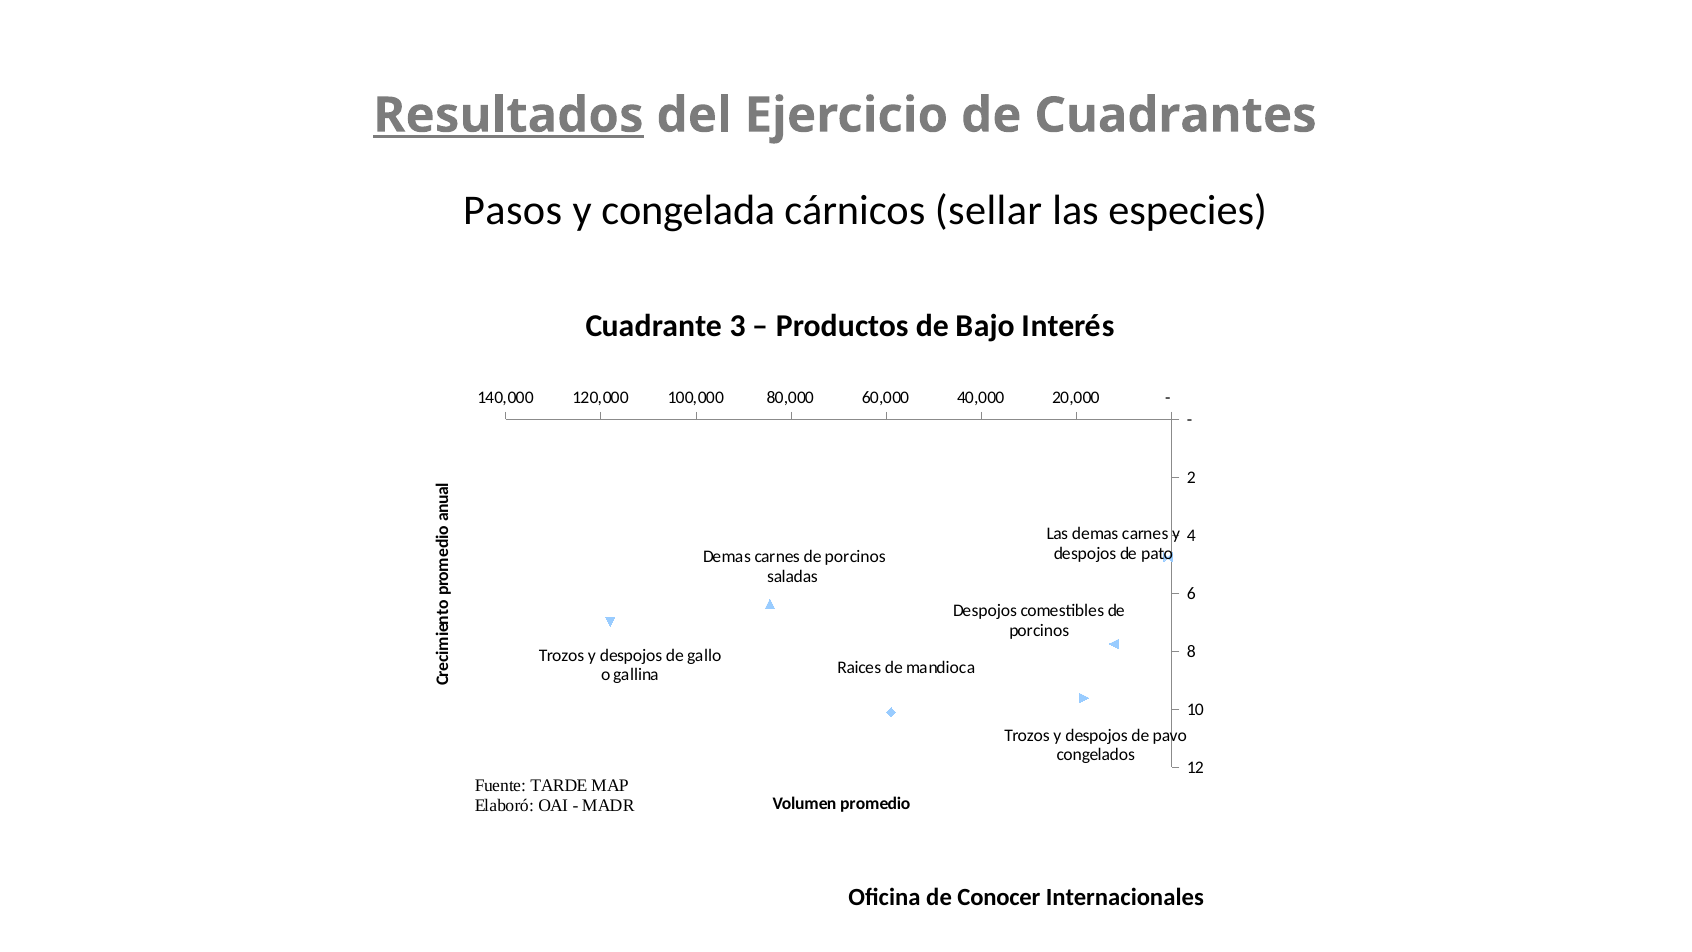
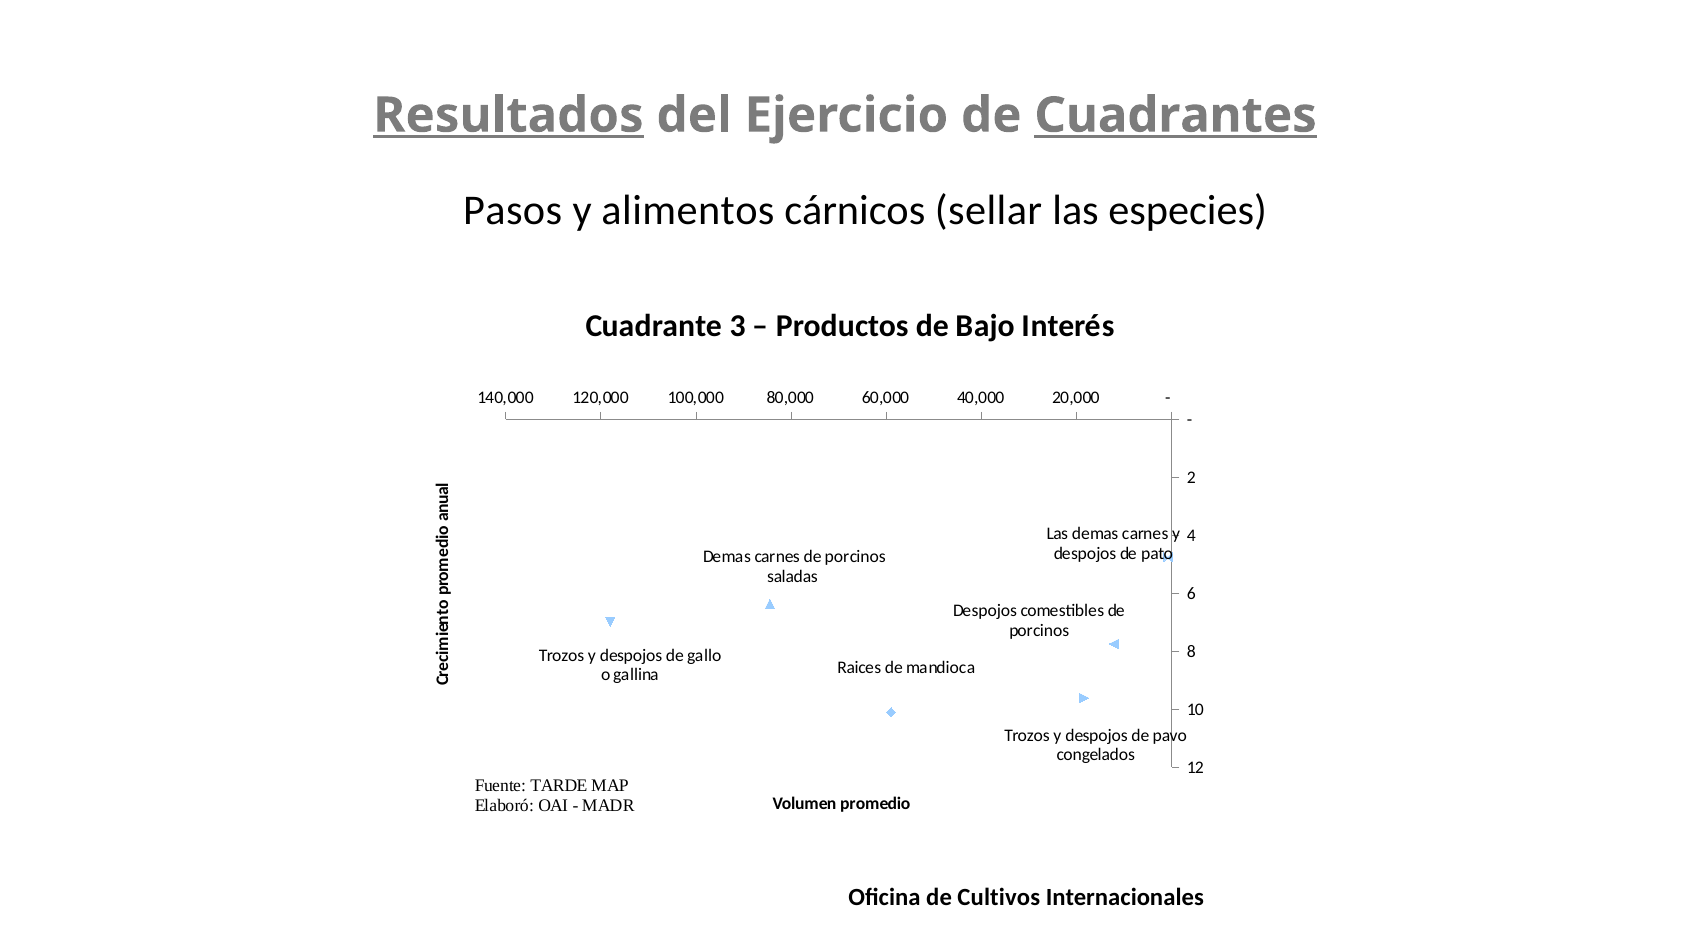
Cuadrantes underline: none -> present (1176, 115)
congelada: congelada -> alimentos (688, 211)
Conocer: Conocer -> Cultivos (999, 898)
